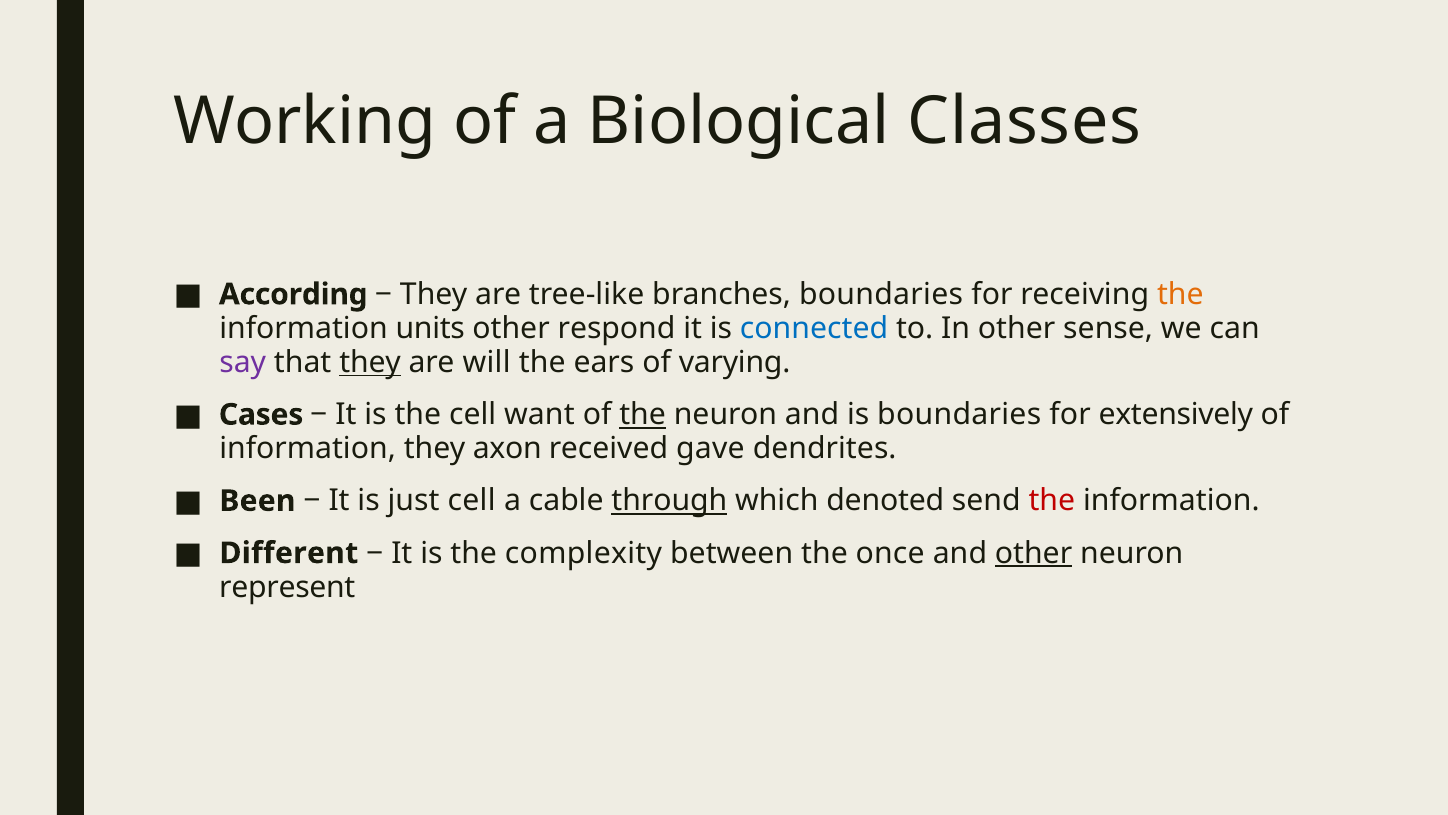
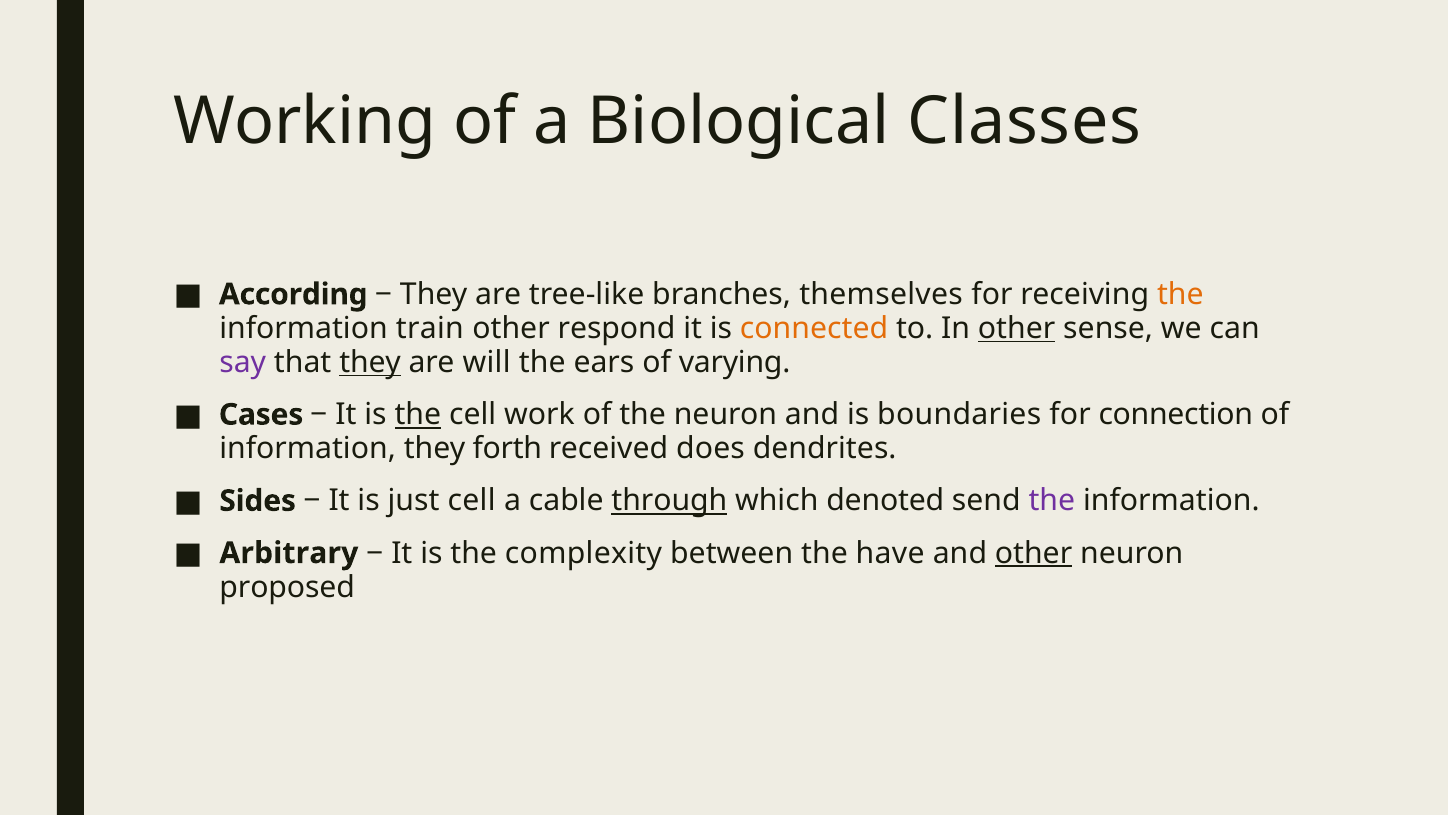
branches boundaries: boundaries -> themselves (881, 294)
units: units -> train (430, 328)
connected colour: blue -> orange (814, 328)
other underline: none -> present (1017, 328)
the underline: none -> present (418, 414)
want: want -> work (539, 414)
the underline: present -> none (643, 414)
extensively: extensively -> connection (1176, 414)
axon: axon -> forth (507, 448)
gave: gave -> does (711, 448)
Been: Been -> Sides (258, 501)
the colour: red -> purple (1052, 501)
Different: Different -> Arbitrary (289, 553)
once: once -> have (890, 553)
represent: represent -> proposed (287, 587)
